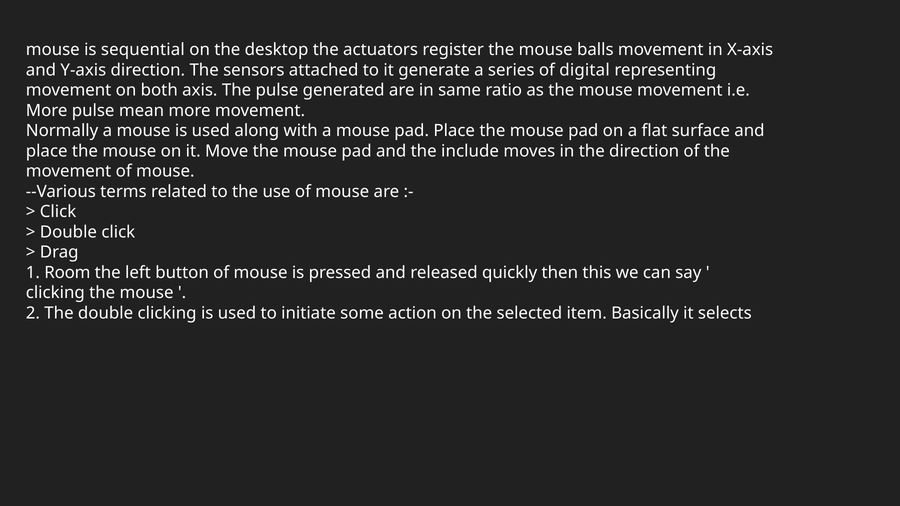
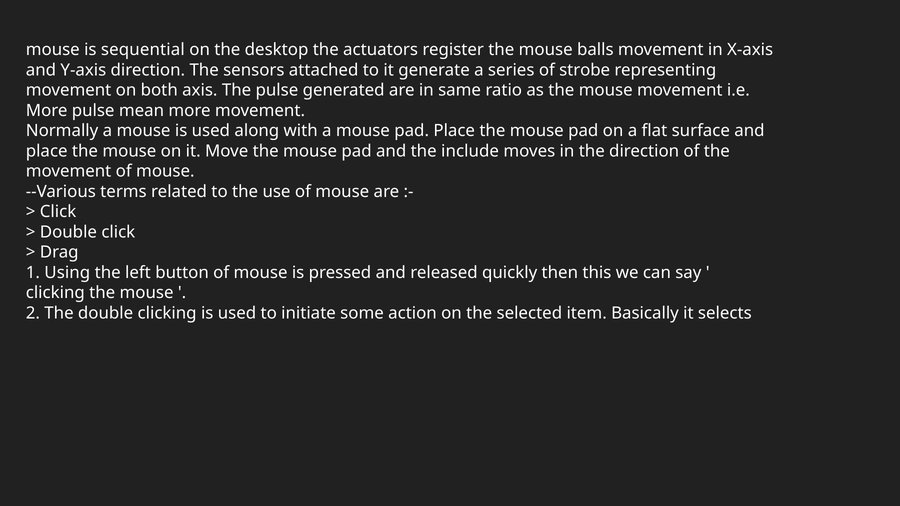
digital: digital -> strobe (585, 70)
Room: Room -> Using (67, 273)
